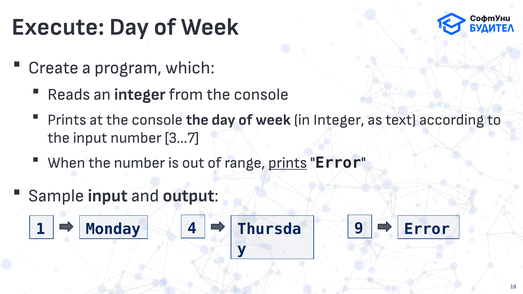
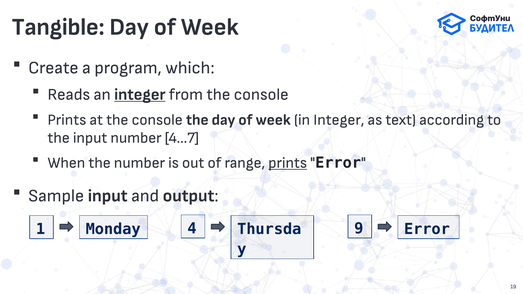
Execute: Execute -> Tangible (58, 27)
integer underline: none -> present (140, 94)
3…7: 3…7 -> 4…7 (182, 138)
